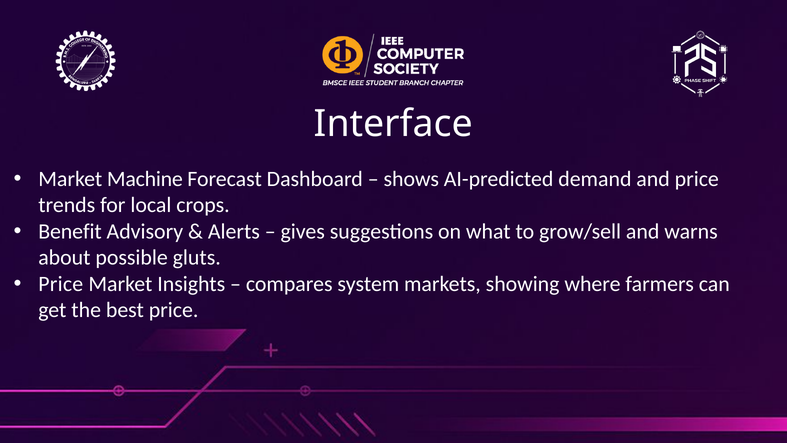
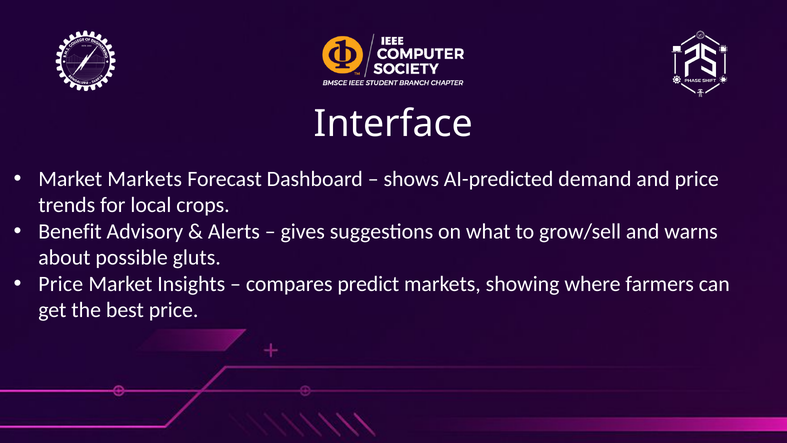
Market Machine: Machine -> Markets (145, 179)
system: system -> predict (368, 284)
